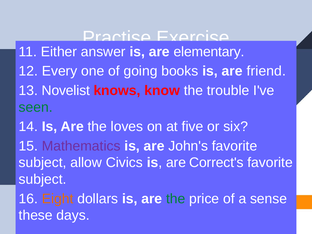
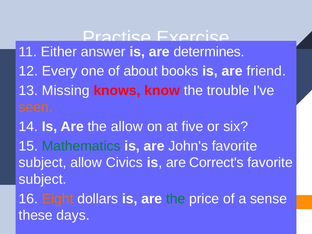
elementary: elementary -> determines (209, 52)
going: going -> about (141, 71)
Novelist: Novelist -> Missing (66, 91)
seen colour: green -> orange (36, 107)
the loves: loves -> allow (127, 127)
Mathematics colour: purple -> green (81, 146)
